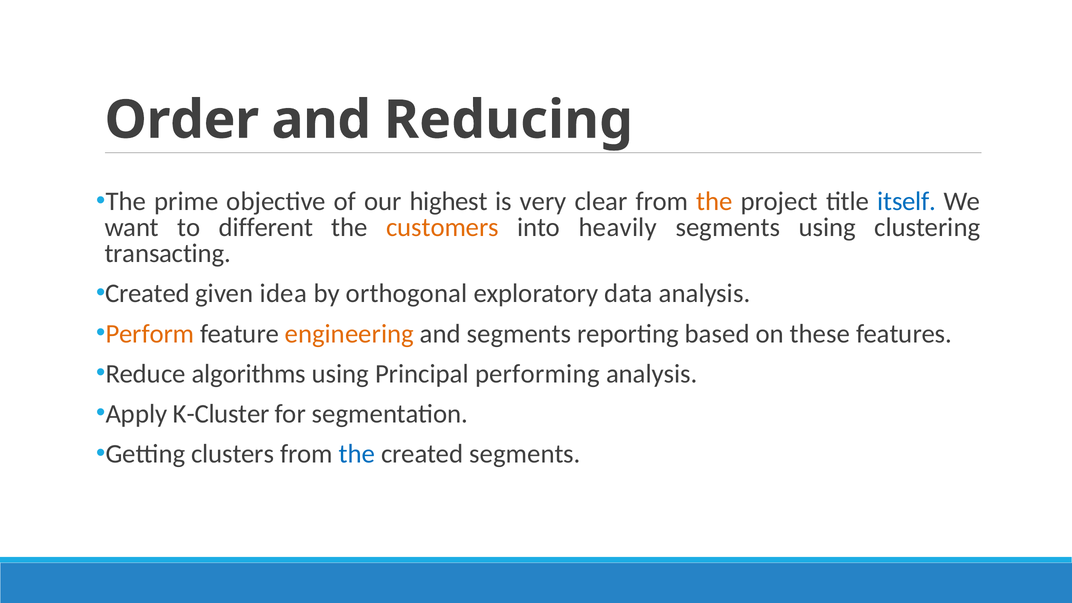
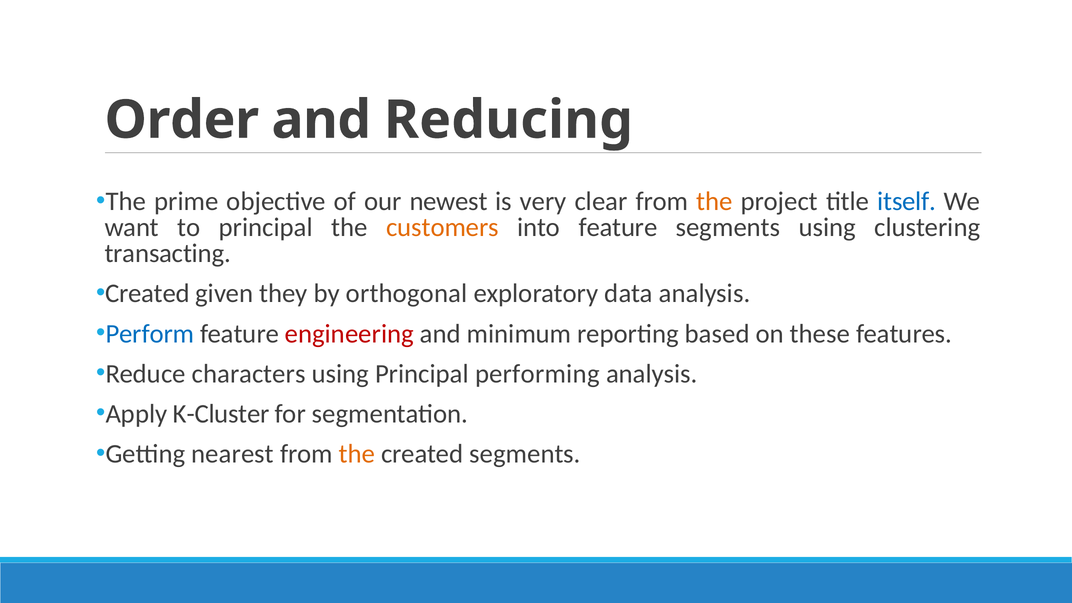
highest: highest -> newest (449, 201)
to different: different -> principal (266, 228)
into heavily: heavily -> feature (618, 228)
idea: idea -> they (283, 294)
Perform colour: orange -> blue (150, 334)
engineering colour: orange -> red (349, 334)
and segments: segments -> minimum (519, 334)
algorithms: algorithms -> characters (249, 374)
clusters: clusters -> nearest (233, 454)
the colour: blue -> orange (357, 454)
